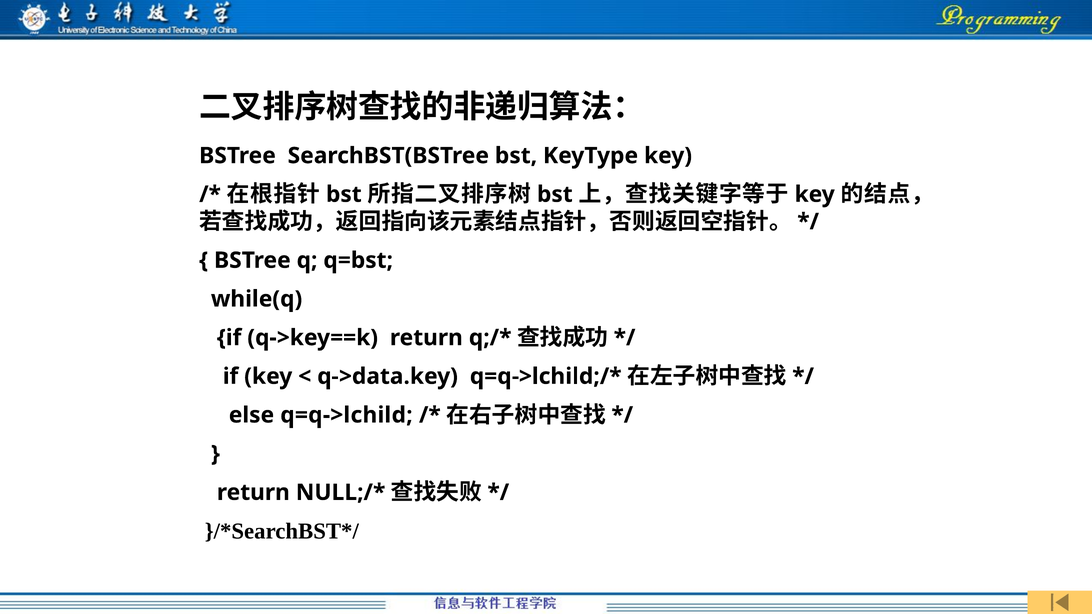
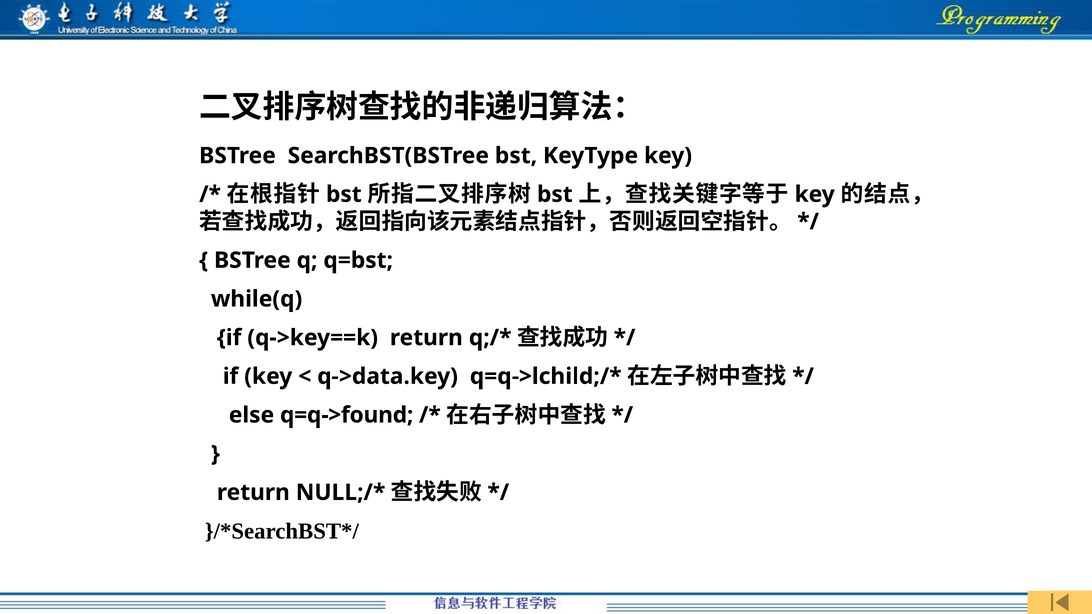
q=q->lchild: q=q->lchild -> q=q->found (347, 415)
